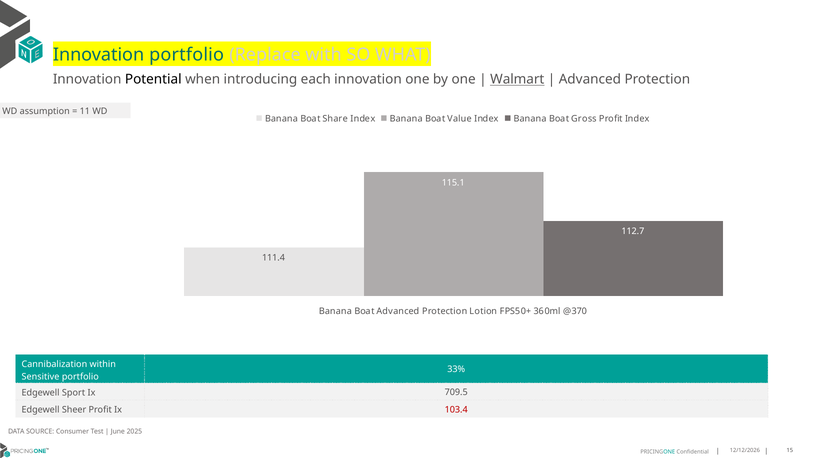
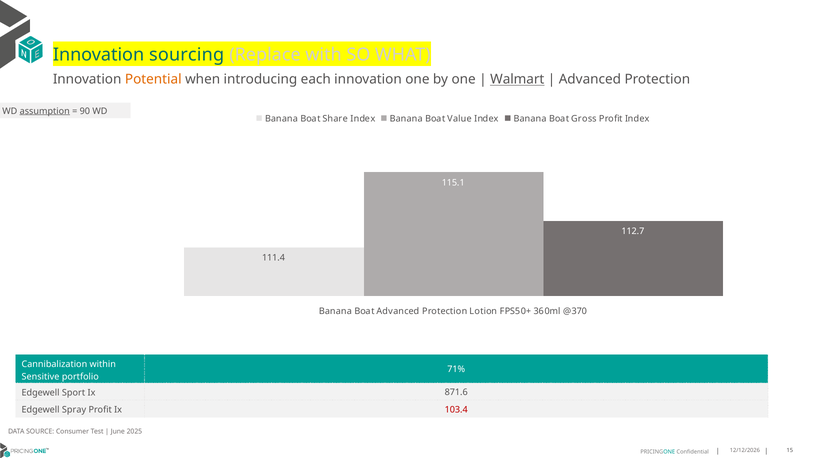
Innovation portfolio: portfolio -> sourcing (187, 55)
Potential colour: black -> orange (153, 79)
assumption underline: none -> present (45, 111)
11: 11 -> 90 (85, 111)
33%: 33% -> 71% (456, 369)
709.5: 709.5 -> 871.6 (456, 392)
Sheer: Sheer -> Spray (74, 409)
